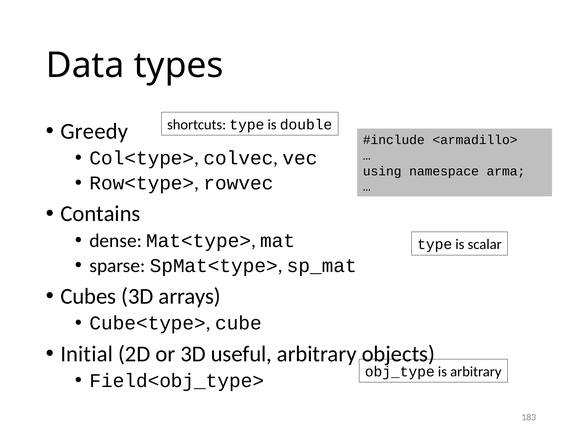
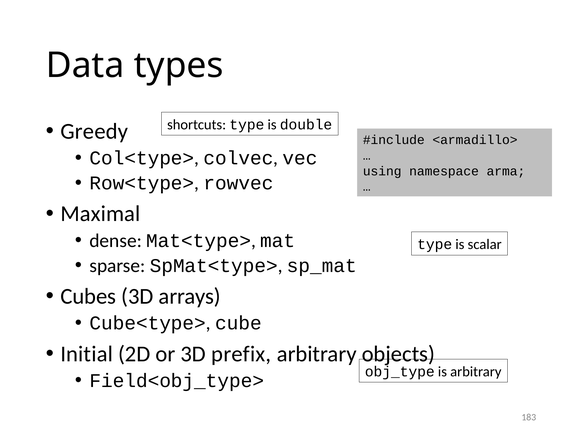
Contains: Contains -> Maximal (100, 214)
useful: useful -> prefix (241, 354)
